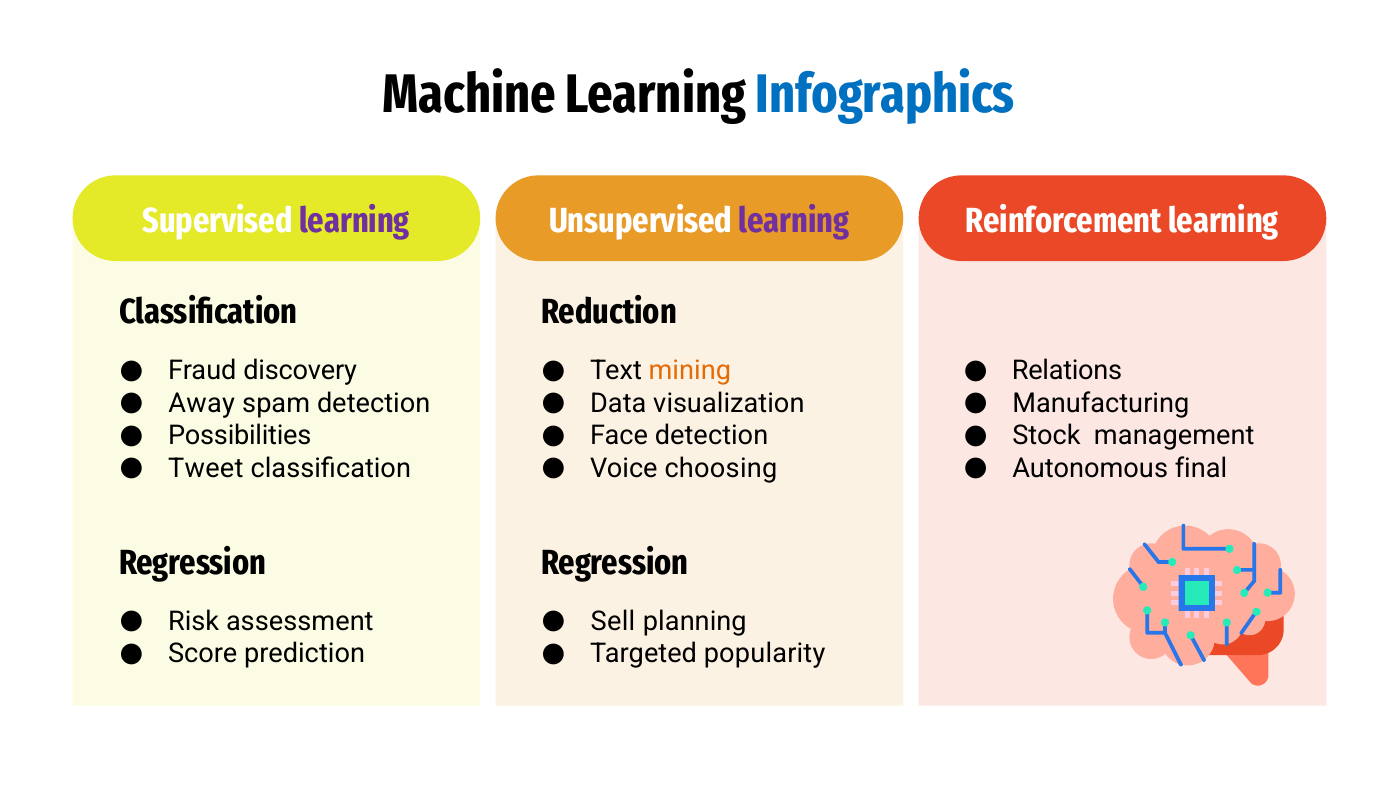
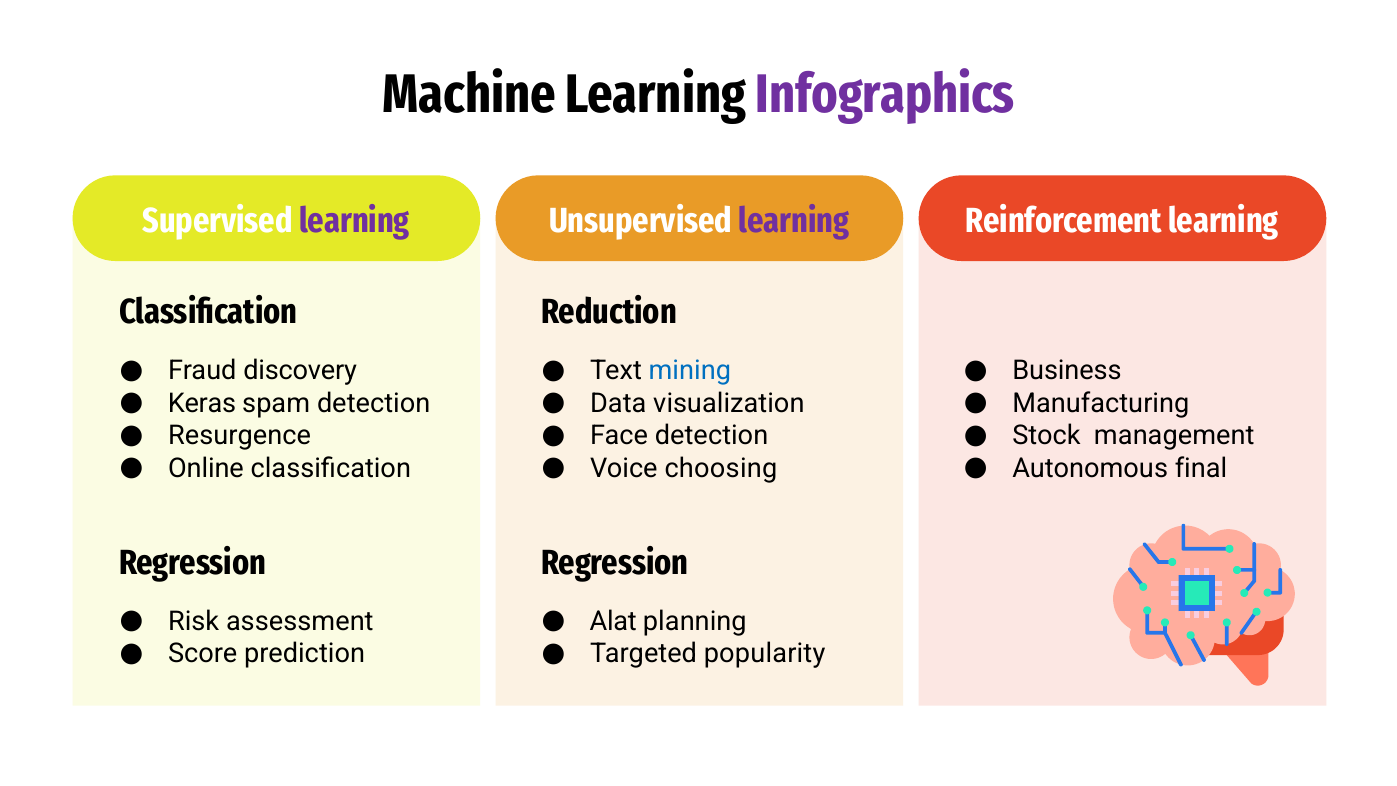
Infographics colour: blue -> purple (885, 95)
mining colour: orange -> blue (690, 371)
Relations: Relations -> Business (1067, 371)
Away: Away -> Keras (202, 403)
Possibilities: Possibilities -> Resurgence (240, 436)
Tweet: Tweet -> Online (206, 468)
Sell: Sell -> Alat (613, 621)
